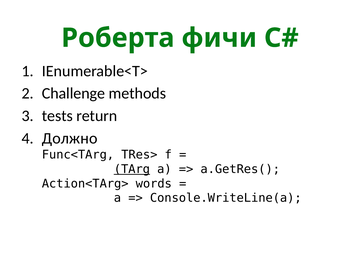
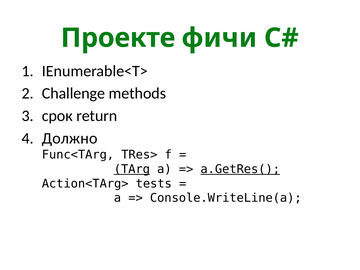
Роберта: Роберта -> Проекте (118, 38)
tests: tests -> срок (57, 116)
a.GetRes( underline: none -> present (240, 169)
words: words -> tests (154, 184)
